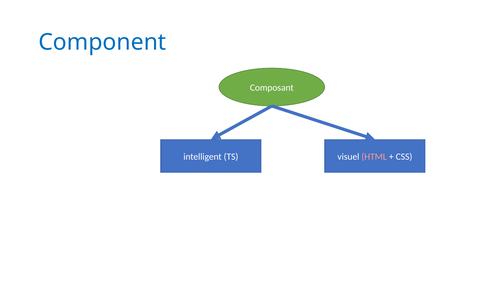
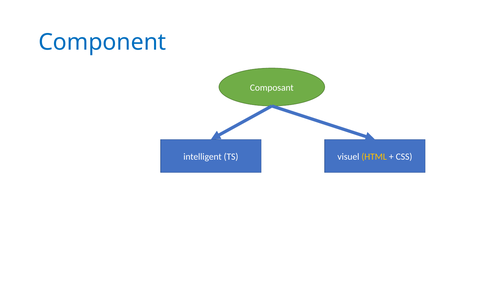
HTML colour: pink -> yellow (374, 157)
